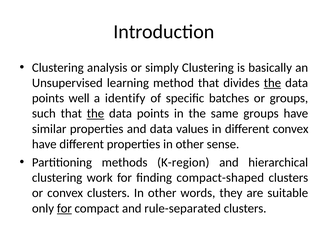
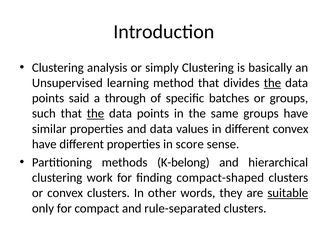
well: well -> said (79, 98)
identify: identify -> through (125, 98)
properties in other: other -> score (190, 144)
K-region: K-region -> K-belong (183, 162)
suitable underline: none -> present (288, 193)
for underline: present -> none (64, 208)
